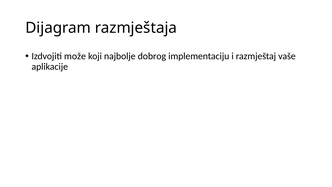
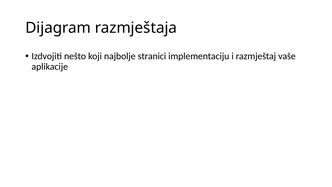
može: može -> nešto (75, 56)
dobrog: dobrog -> stranici (152, 56)
